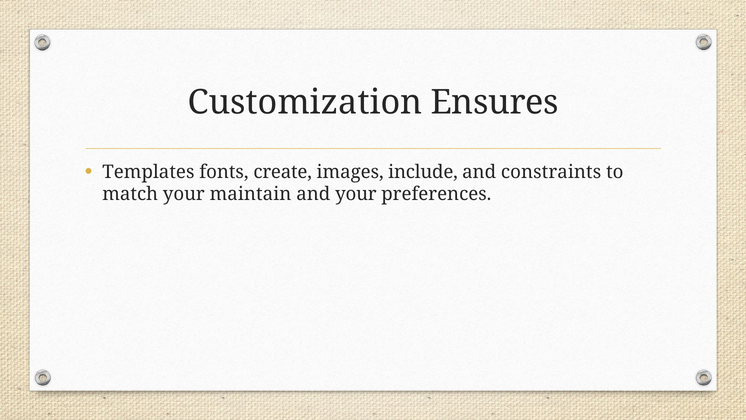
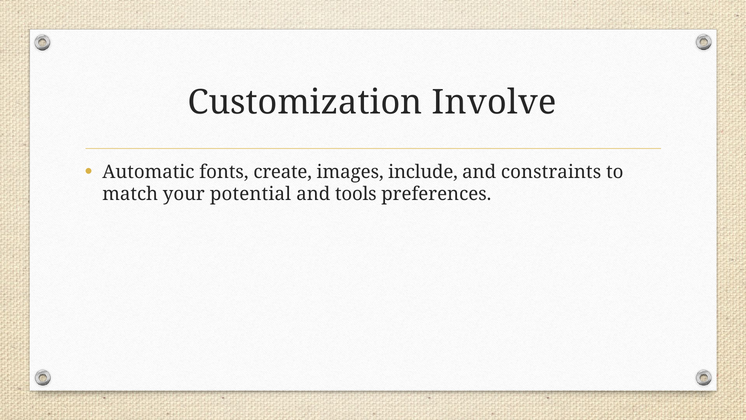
Ensures: Ensures -> Involve (494, 102)
Templates: Templates -> Automatic (148, 172)
maintain: maintain -> potential (250, 194)
and your: your -> tools (356, 194)
